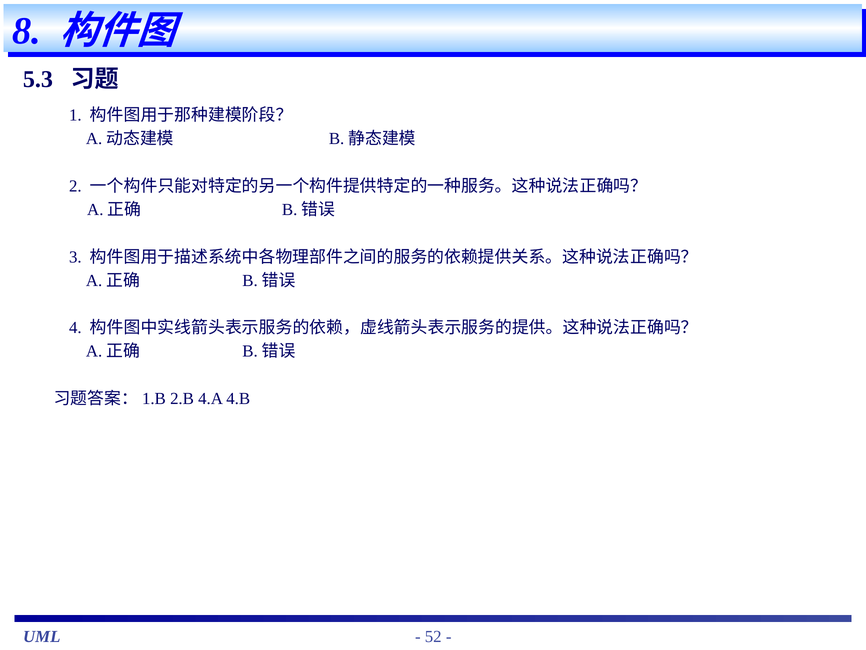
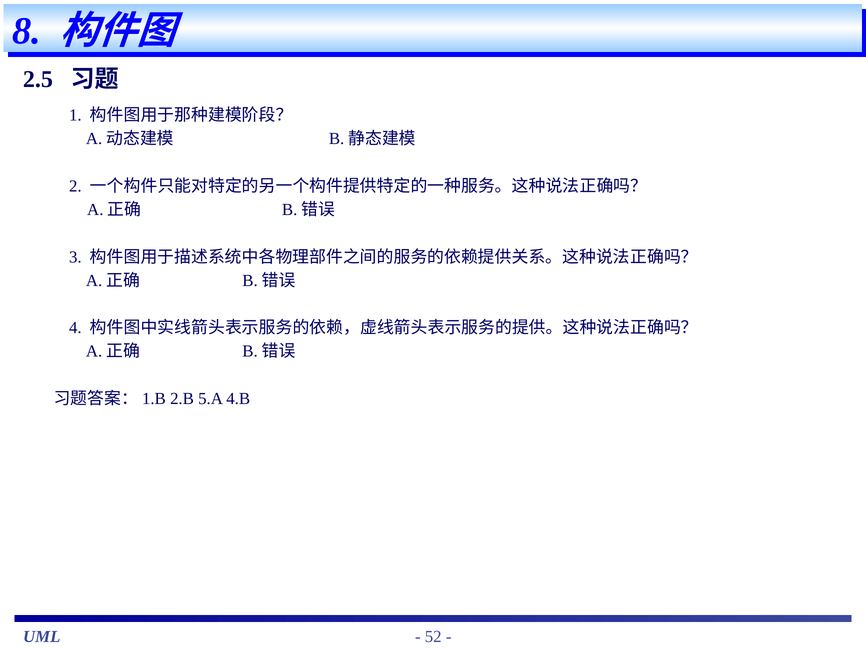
5.3: 5.3 -> 2.5 (38, 79)
4.A: 4.A -> 5.A (211, 398)
